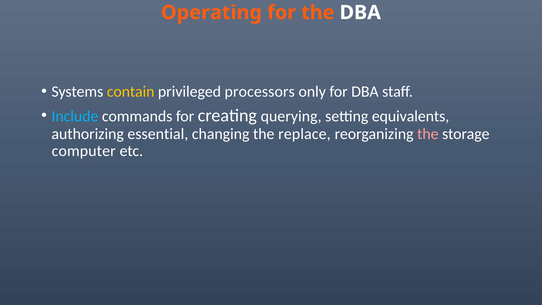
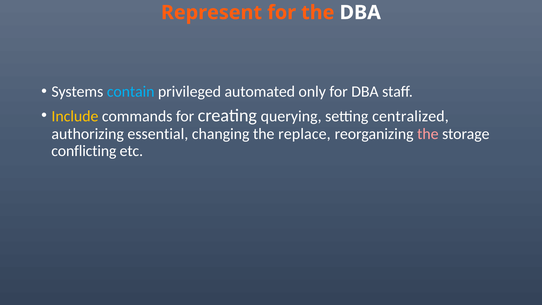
Operating: Operating -> Represent (211, 13)
contain colour: yellow -> light blue (131, 92)
processors: processors -> automated (260, 92)
Include colour: light blue -> yellow (75, 116)
equivalents: equivalents -> centralized (410, 116)
computer: computer -> conflicting (84, 151)
